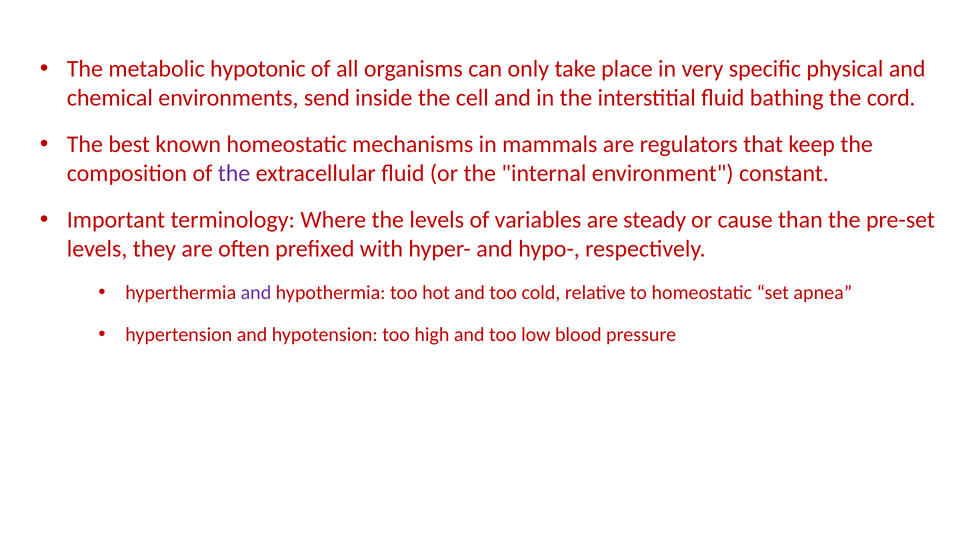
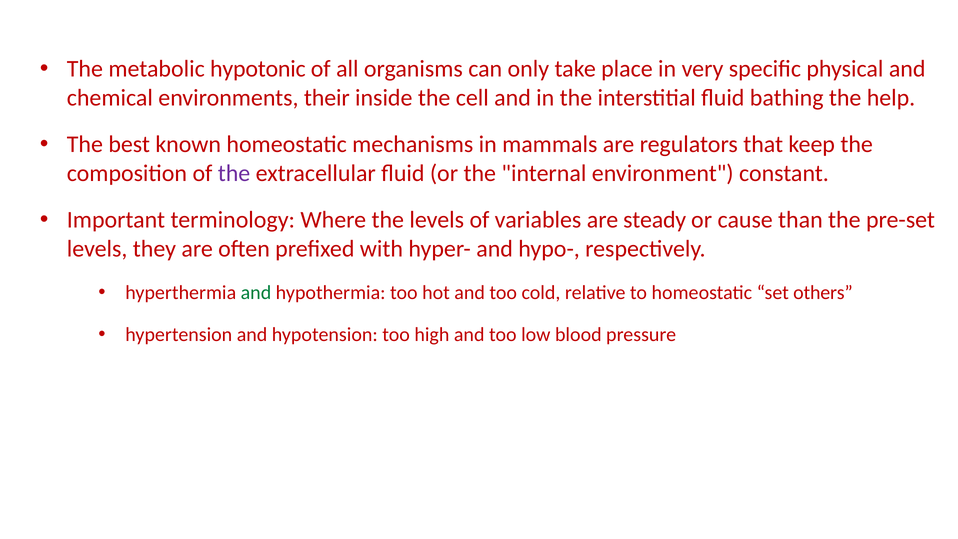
send: send -> their (327, 98)
cord: cord -> help (891, 98)
and colour: purple -> green (256, 293)
apnea: apnea -> others (823, 293)
